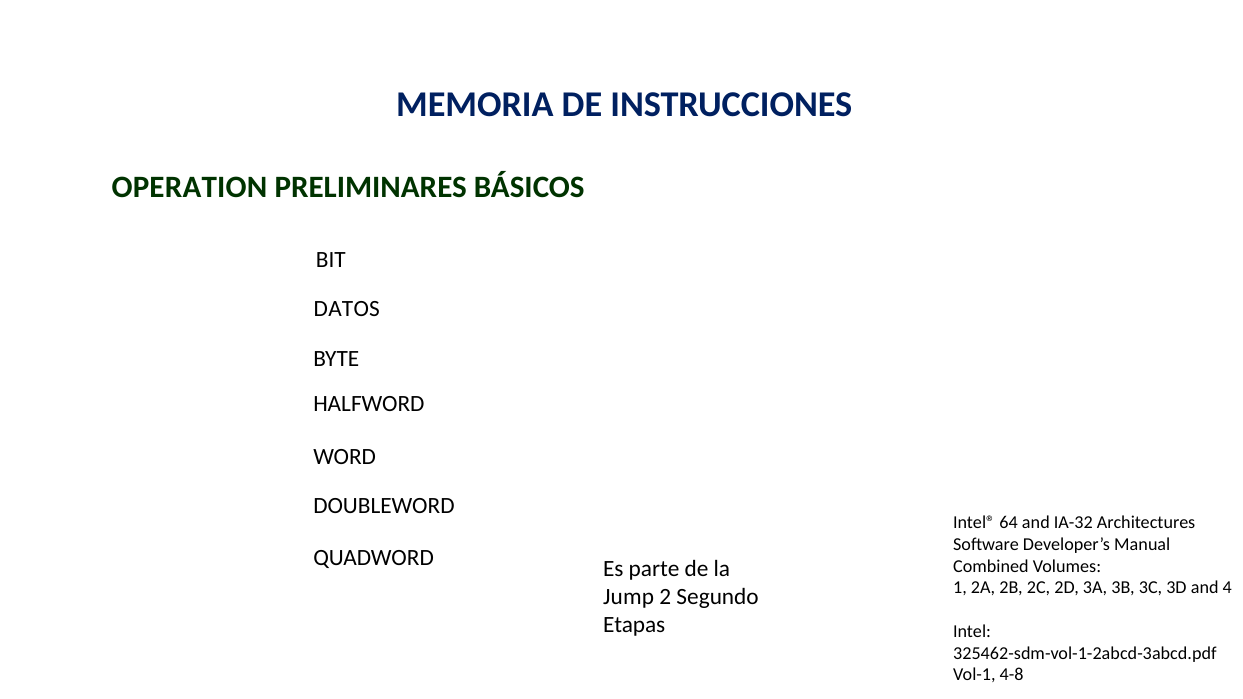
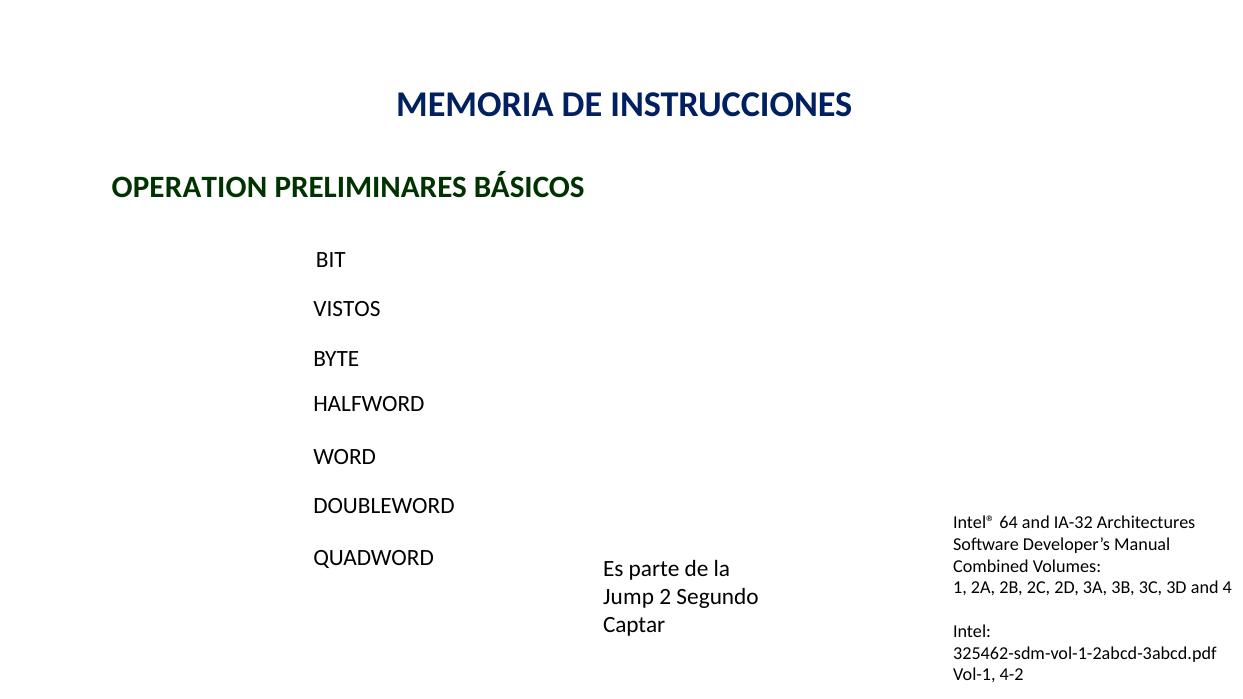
DATOS: DATOS -> VISTOS (347, 309)
Etapas: Etapas -> Captar (634, 625)
4-8: 4-8 -> 4-2 (1012, 675)
